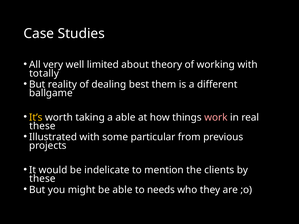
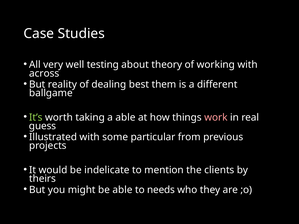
limited: limited -> testing (103, 65)
totally: totally -> across (44, 73)
It’s colour: yellow -> light green (36, 117)
these: these -> guess (43, 126)
these: these -> theirs (42, 179)
